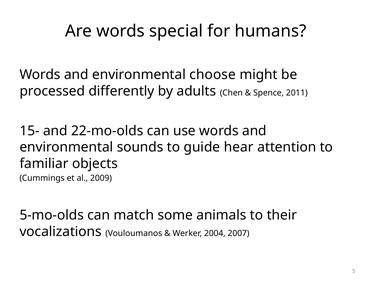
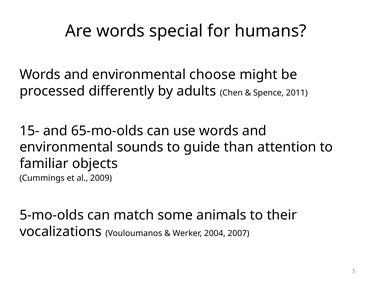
22-mo-olds: 22-mo-olds -> 65-mo-olds (107, 131)
hear: hear -> than (239, 147)
